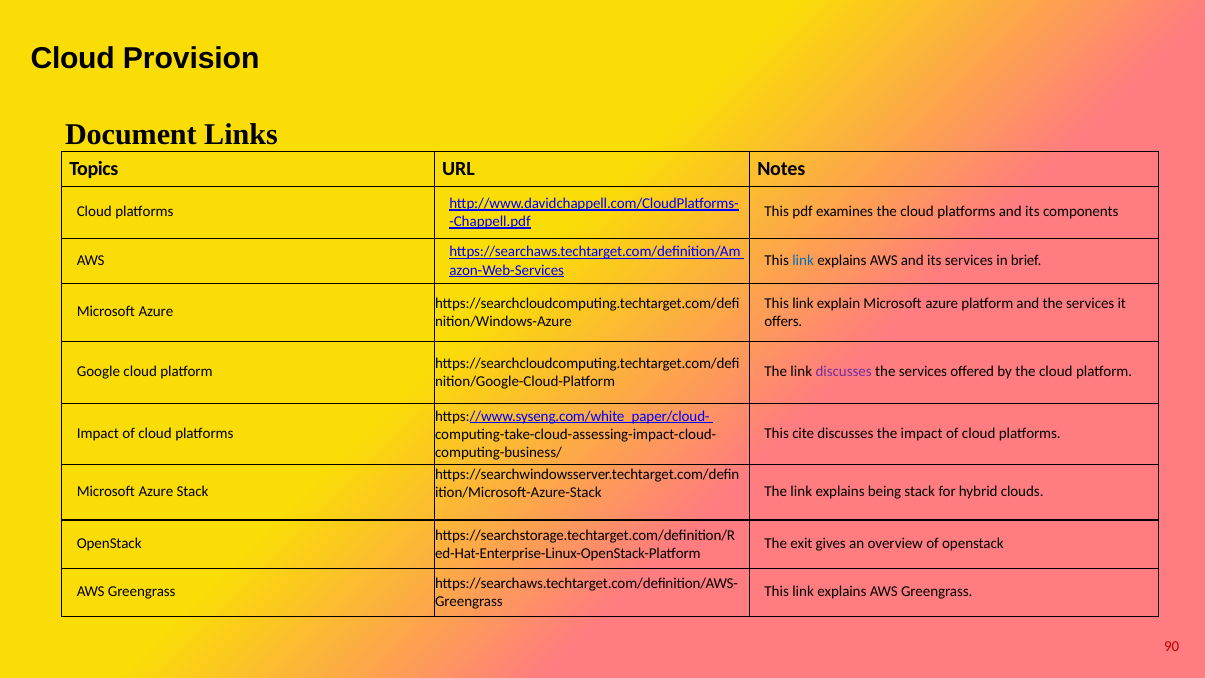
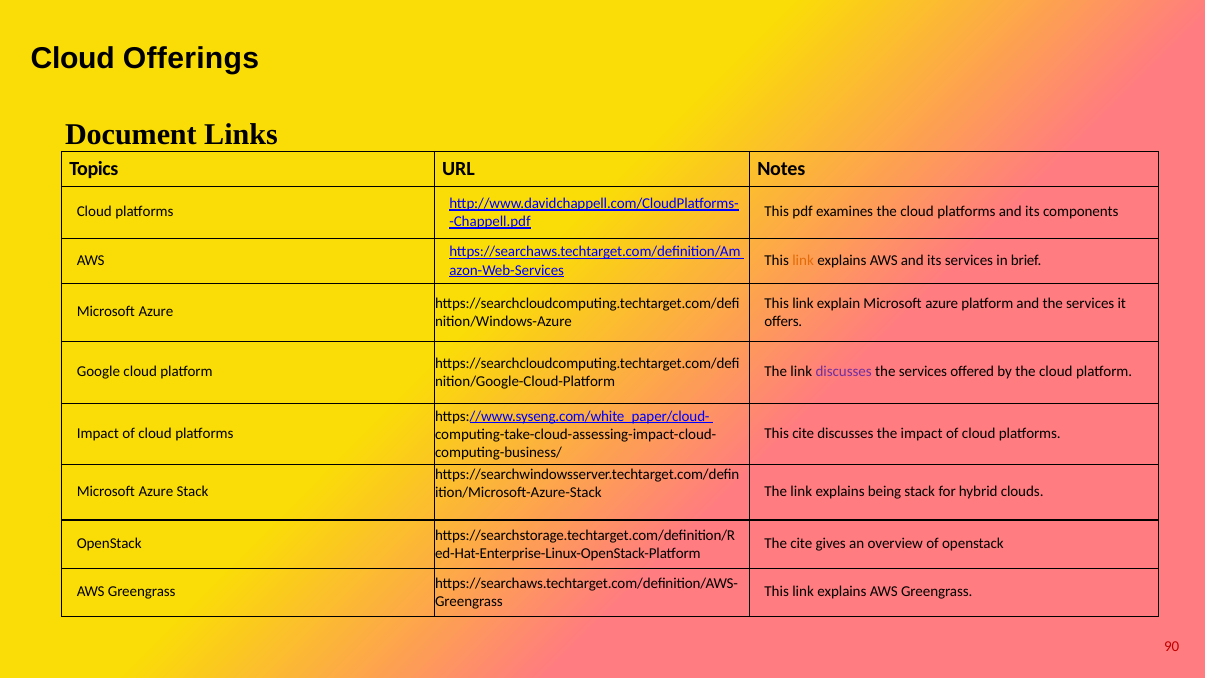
Provision: Provision -> Offerings (191, 58)
link colour: blue -> orange (803, 261)
The exit: exit -> cite (801, 543)
